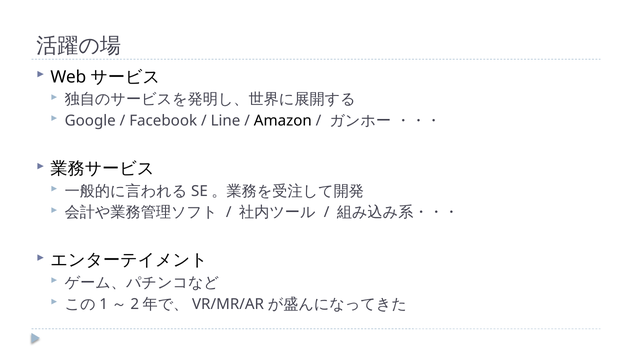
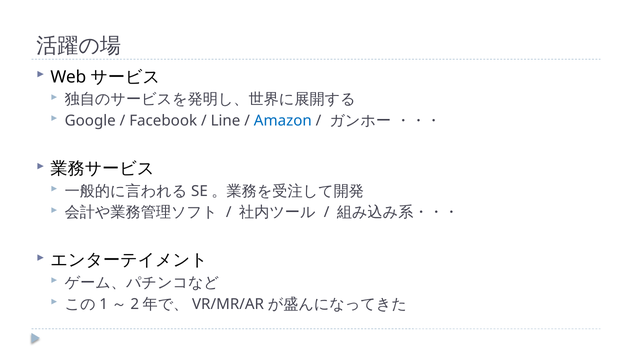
Amazon colour: black -> blue (283, 121)
